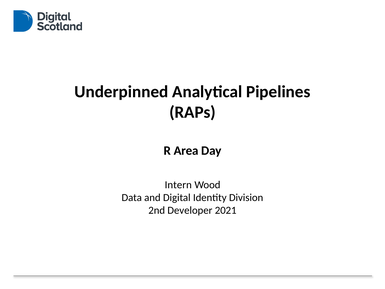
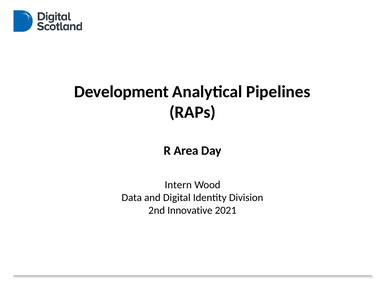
Underpinned: Underpinned -> Development (121, 92)
Developer: Developer -> Innovative (190, 210)
